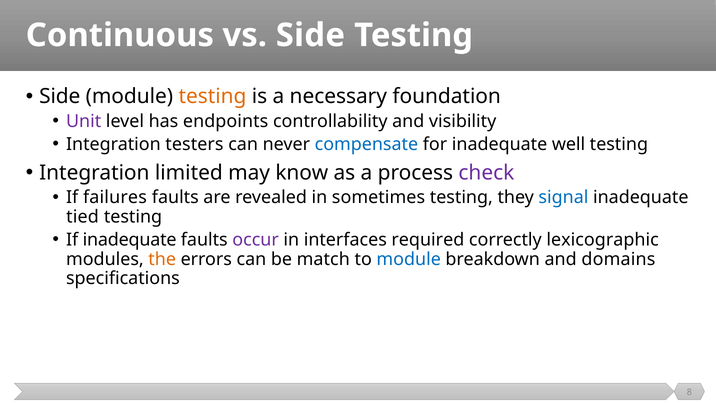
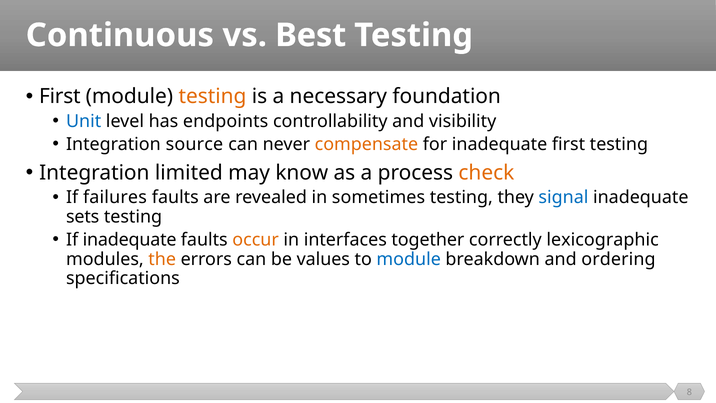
vs Side: Side -> Best (311, 35)
Side: Side -> First (60, 96)
Unit colour: purple -> blue (84, 121)
testers: testers -> source (194, 144)
compensate colour: blue -> orange (366, 144)
inadequate well: well -> first (569, 144)
check colour: purple -> orange (486, 173)
tied: tied -> sets (83, 217)
occur colour: purple -> orange (256, 240)
required: required -> together (428, 240)
match: match -> values (323, 259)
domains: domains -> ordering (618, 259)
